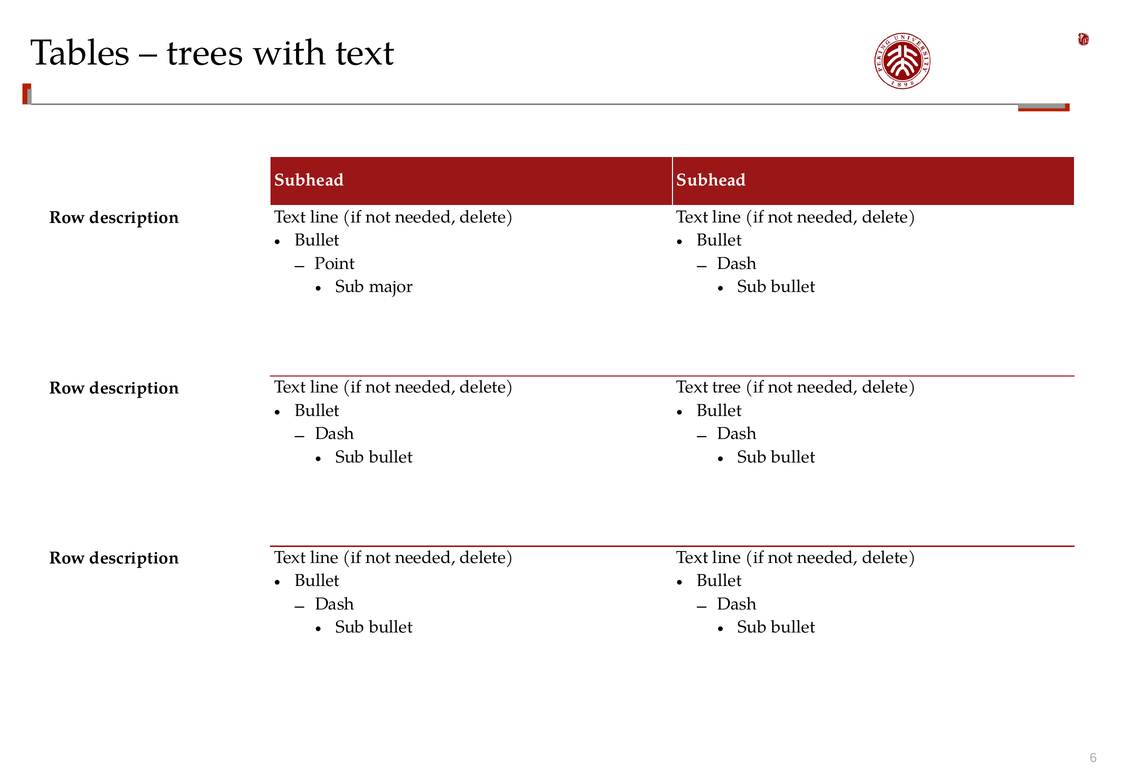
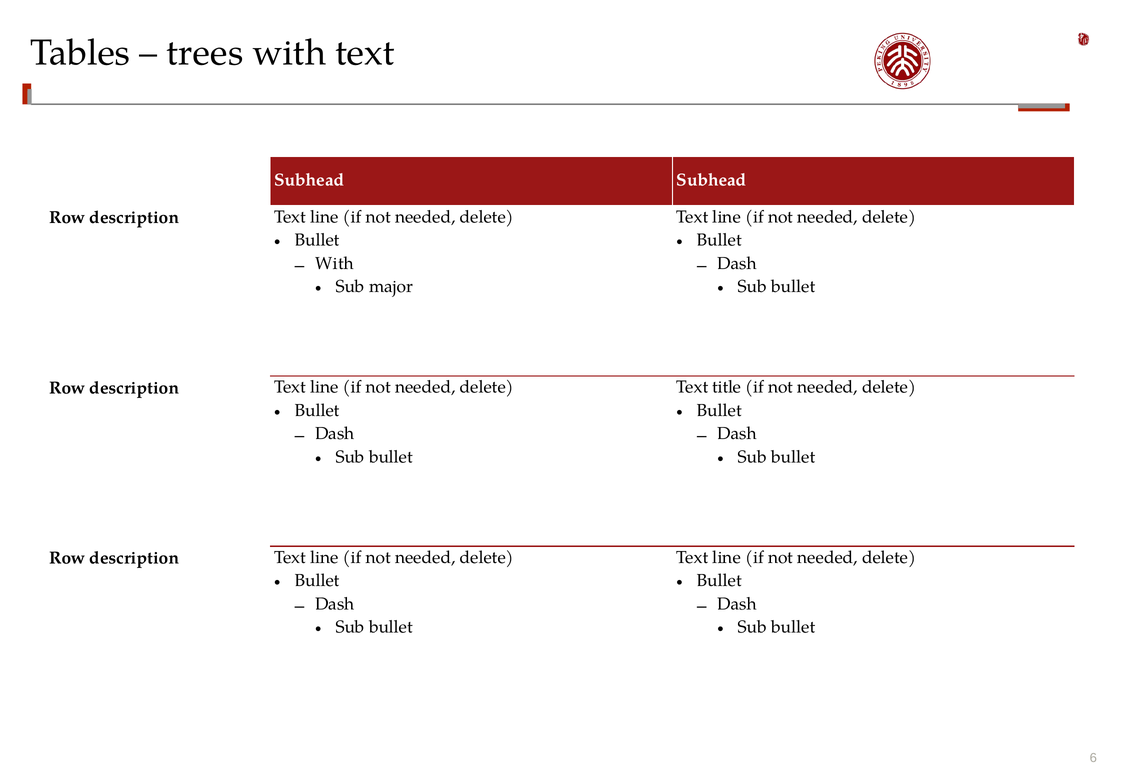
Point: Point -> With (335, 264)
tree: tree -> title (727, 387)
